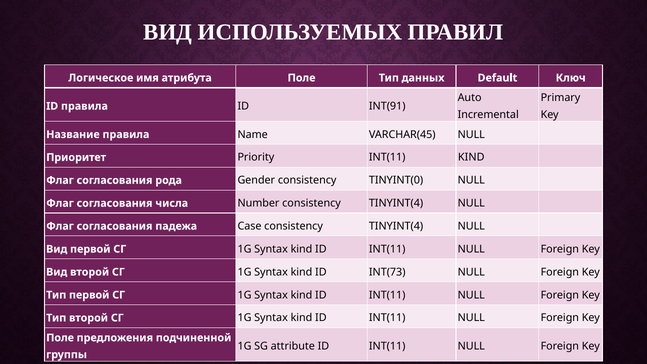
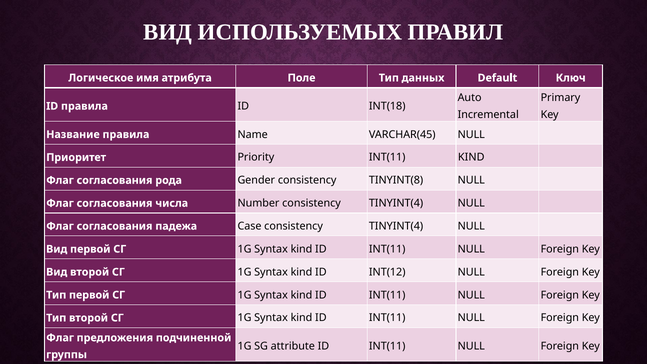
INT(91: INT(91 -> INT(18 (387, 106)
TINYINT(0: TINYINT(0 -> TINYINT(8 (396, 180)
INT(73: INT(73 -> INT(12 (387, 272)
Поле: Поле -> Флаг (60, 338)
